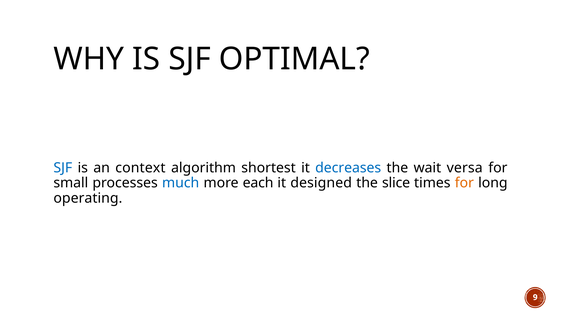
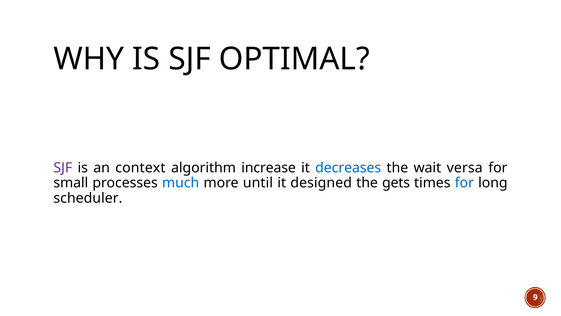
SJF colour: blue -> purple (63, 168)
shortest: shortest -> increase (269, 168)
each: each -> until (258, 183)
slice: slice -> gets (396, 183)
for colour: orange -> blue (464, 183)
operating: operating -> scheduler (88, 198)
